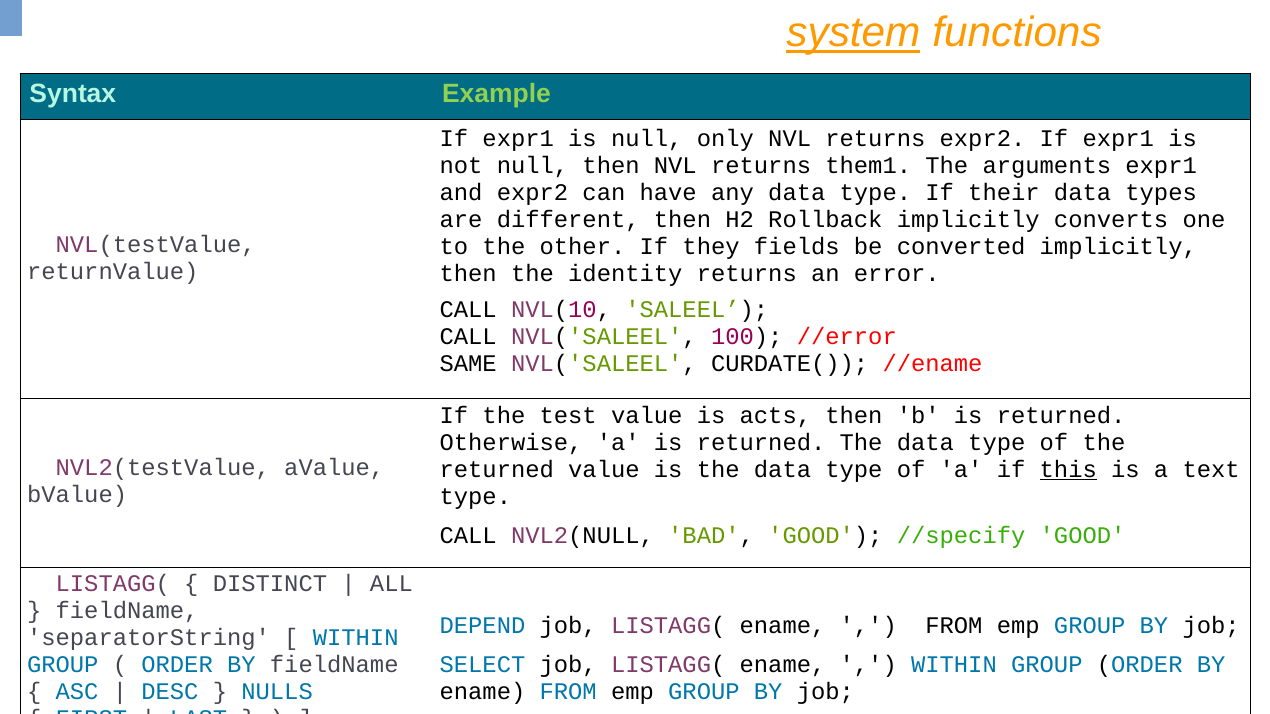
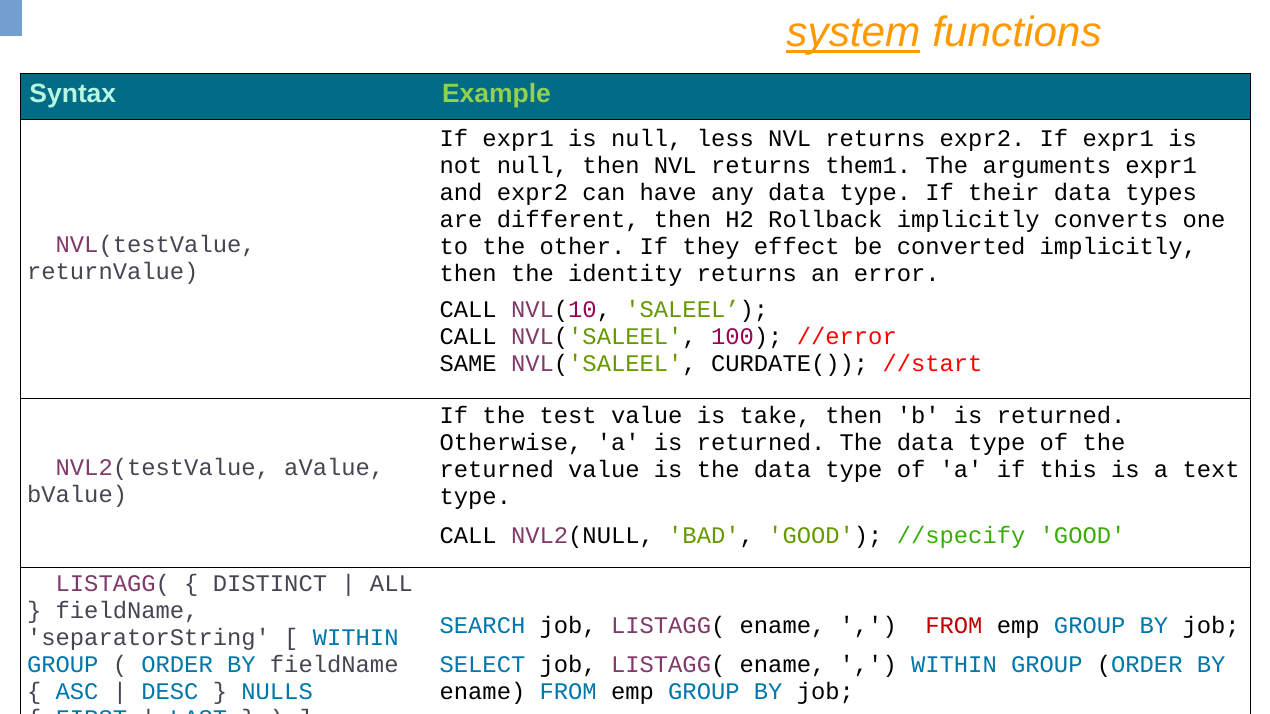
only: only -> less (725, 139)
fields: fields -> effect (797, 247)
//ename: //ename -> //start (933, 364)
acts: acts -> take (775, 416)
this underline: present -> none (1068, 470)
DEPEND: DEPEND -> SEARCH (482, 626)
FROM colour: black -> red (954, 626)
